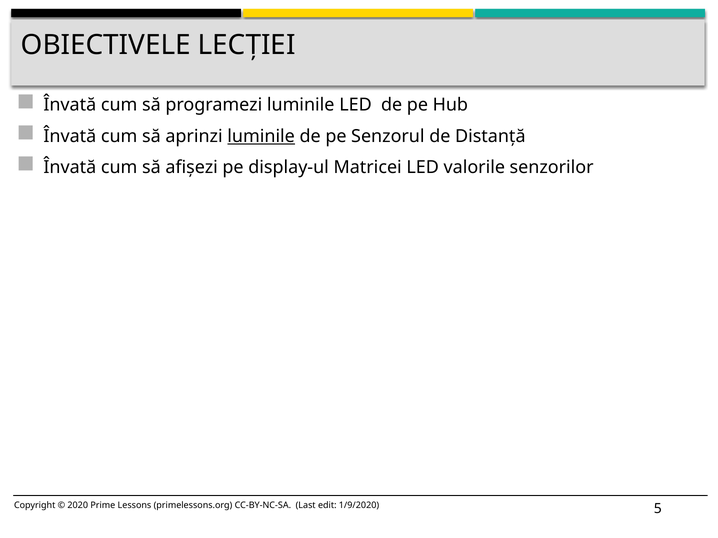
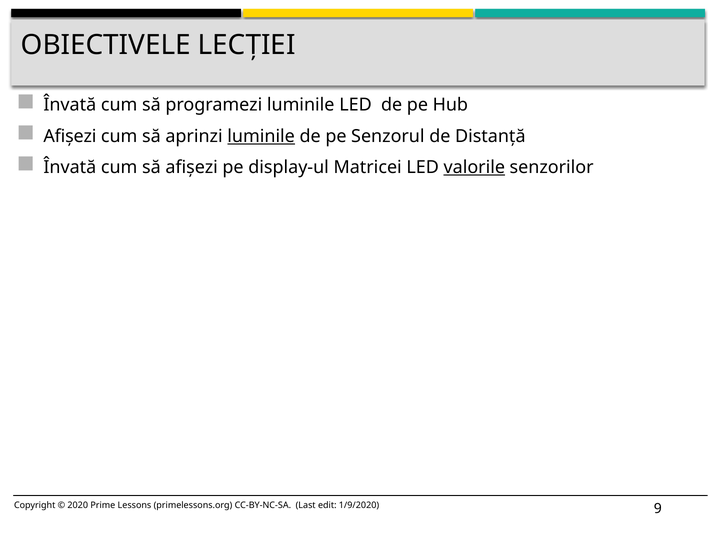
Învată: Învată -> Afișezi (70, 136)
valorile underline: none -> present (474, 167)
5: 5 -> 9 (658, 509)
